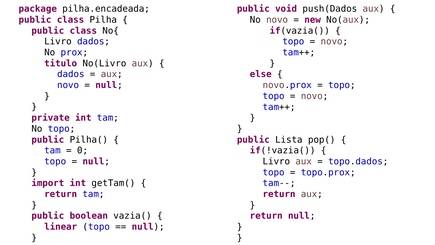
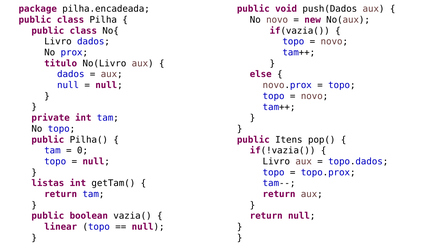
novo: novo -> null (68, 85)
Lista: Lista -> Itens (289, 140)
import: import -> listas (48, 183)
